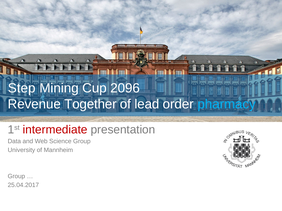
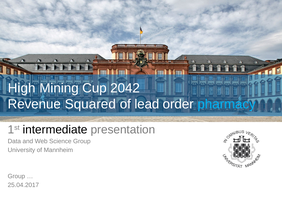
Step: Step -> High (22, 88)
2096: 2096 -> 2042 (125, 88)
Together: Together -> Squared (90, 104)
intermediate colour: red -> black (55, 130)
